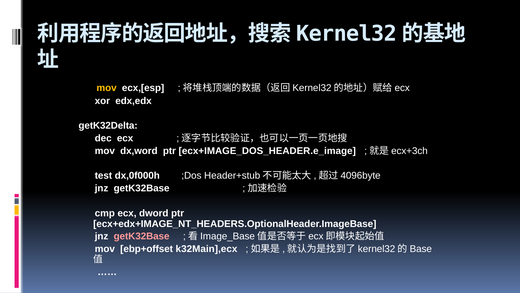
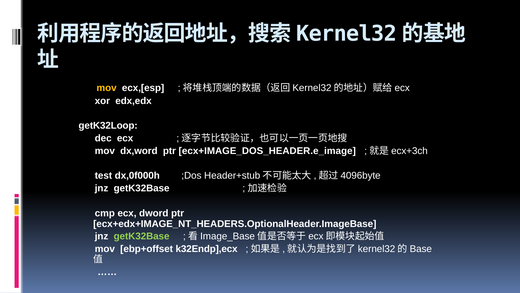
getK32Delta: getK32Delta -> getK32Loop (108, 126)
getK32Base colour: pink -> light green (142, 236)
k32Main],ecx: k32Main],ecx -> k32Endp],ecx (207, 248)
